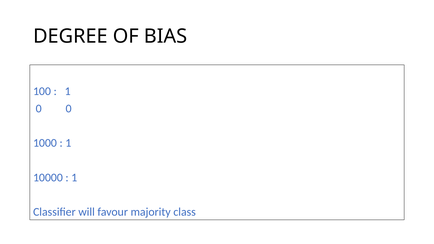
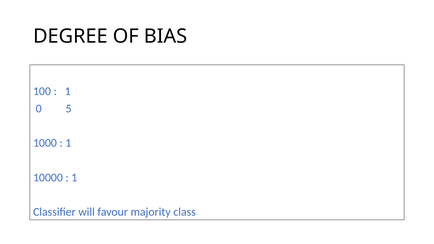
0 0: 0 -> 5 (69, 109)
